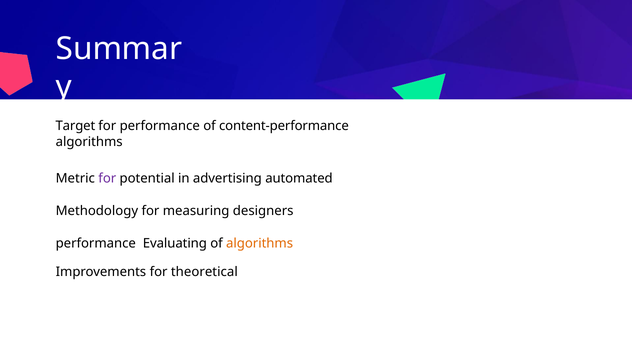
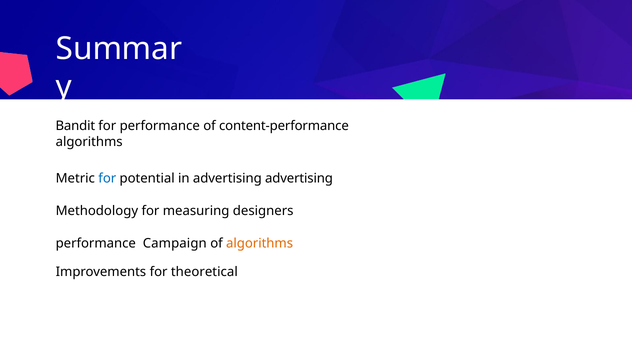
Target: Target -> Bandit (75, 126)
for colour: purple -> blue (107, 178)
advertising automated: automated -> advertising (299, 178)
Evaluating: Evaluating -> Campaign (175, 243)
